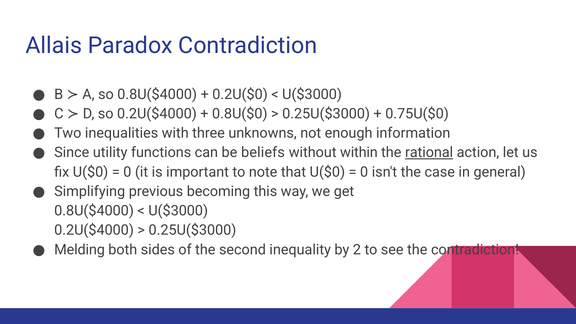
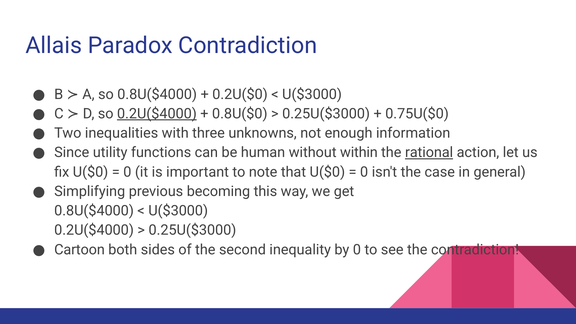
0.2U($4000 underline: none -> present (157, 114)
beliefs: beliefs -> human (263, 153)
Melding: Melding -> Cartoon (80, 250)
by 2: 2 -> 0 (357, 250)
